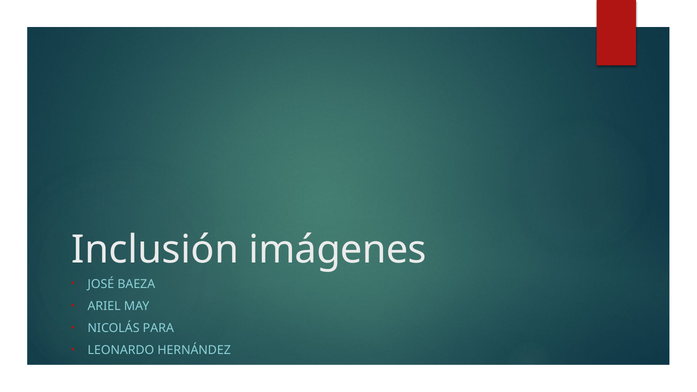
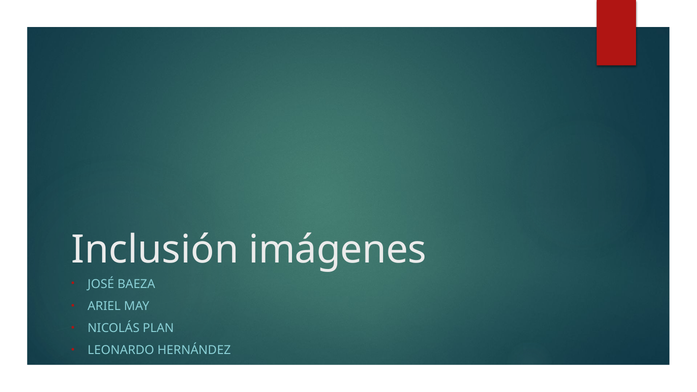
PARA: PARA -> PLAN (158, 328)
